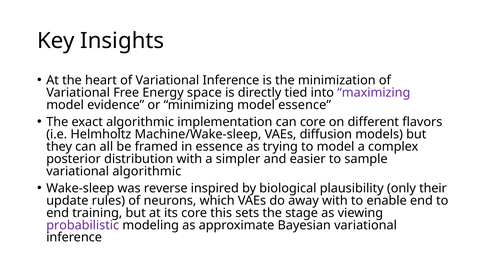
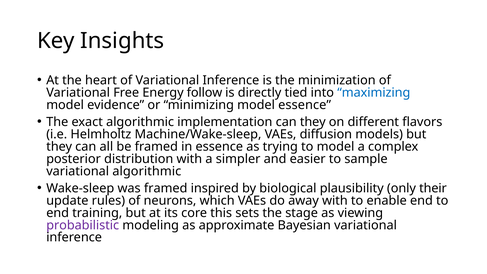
space: space -> follow (204, 93)
maximizing colour: purple -> blue (374, 93)
can core: core -> they (313, 122)
was reverse: reverse -> framed (166, 188)
